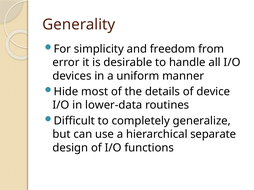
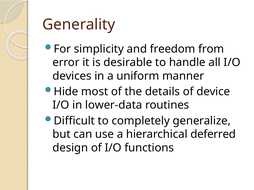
separate: separate -> deferred (213, 135)
